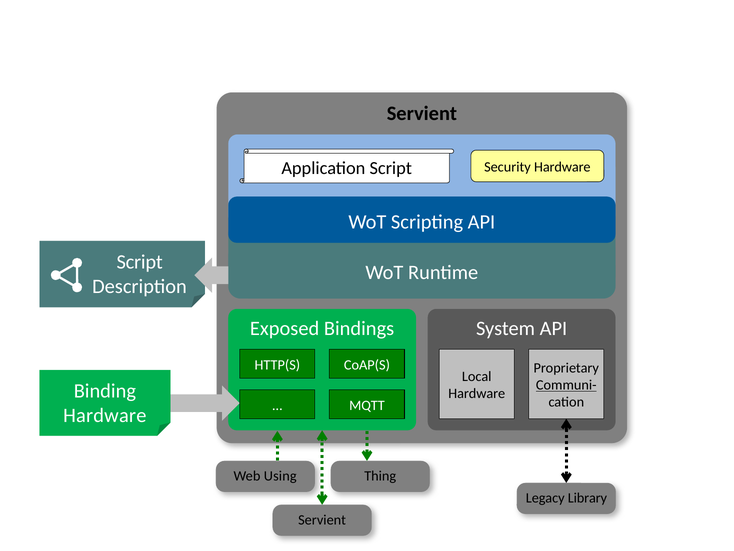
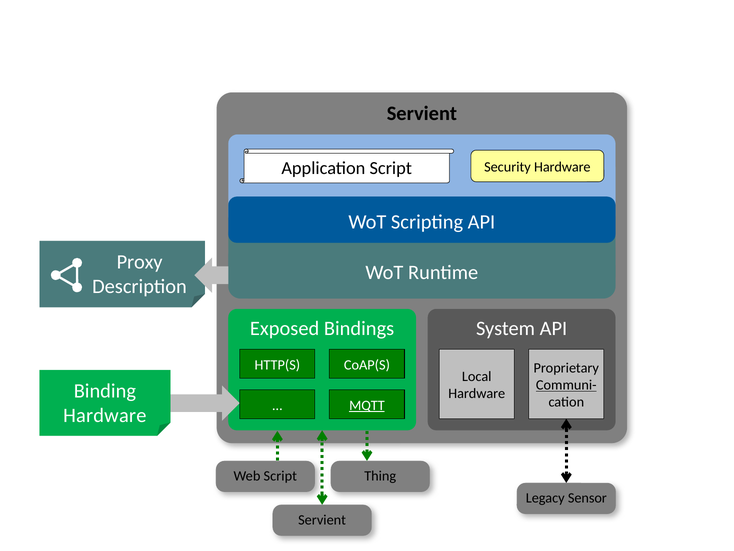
Script: Script -> Proxy (140, 262)
MQTT underline: none -> present (367, 405)
Web Using: Using -> Script (280, 476)
Library: Library -> Sensor (587, 498)
